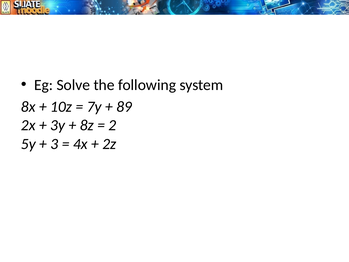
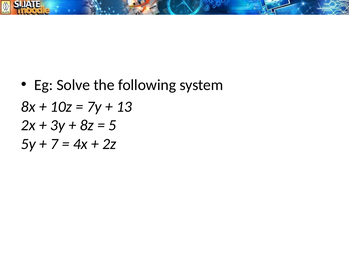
89: 89 -> 13 (124, 107)
2: 2 -> 5 (112, 125)
3: 3 -> 7 (54, 144)
